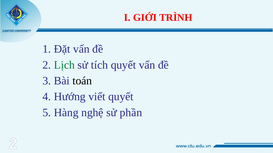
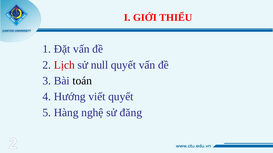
TRÌNH: TRÌNH -> THIỂU (176, 18)
Lịch colour: green -> red (64, 65)
tích: tích -> null (100, 65)
phần: phần -> đăng (131, 113)
